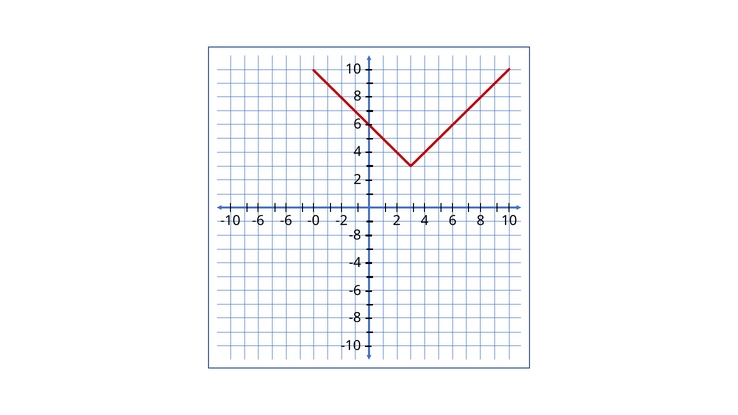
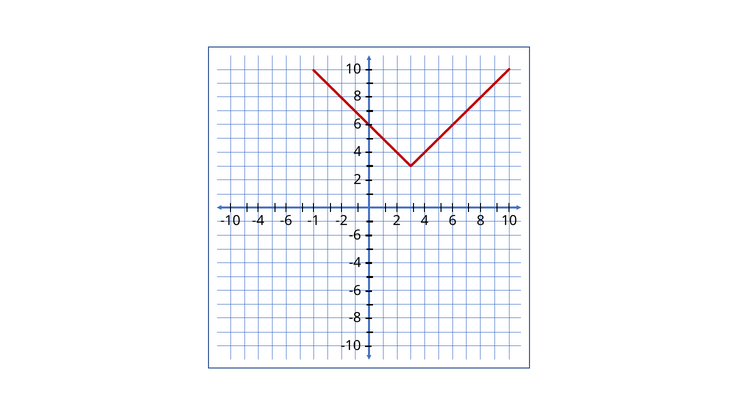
-6: -6 -> -4 (258, 221)
-0: -0 -> -1 (313, 221)
-8: -8 -> -6 (355, 235)
